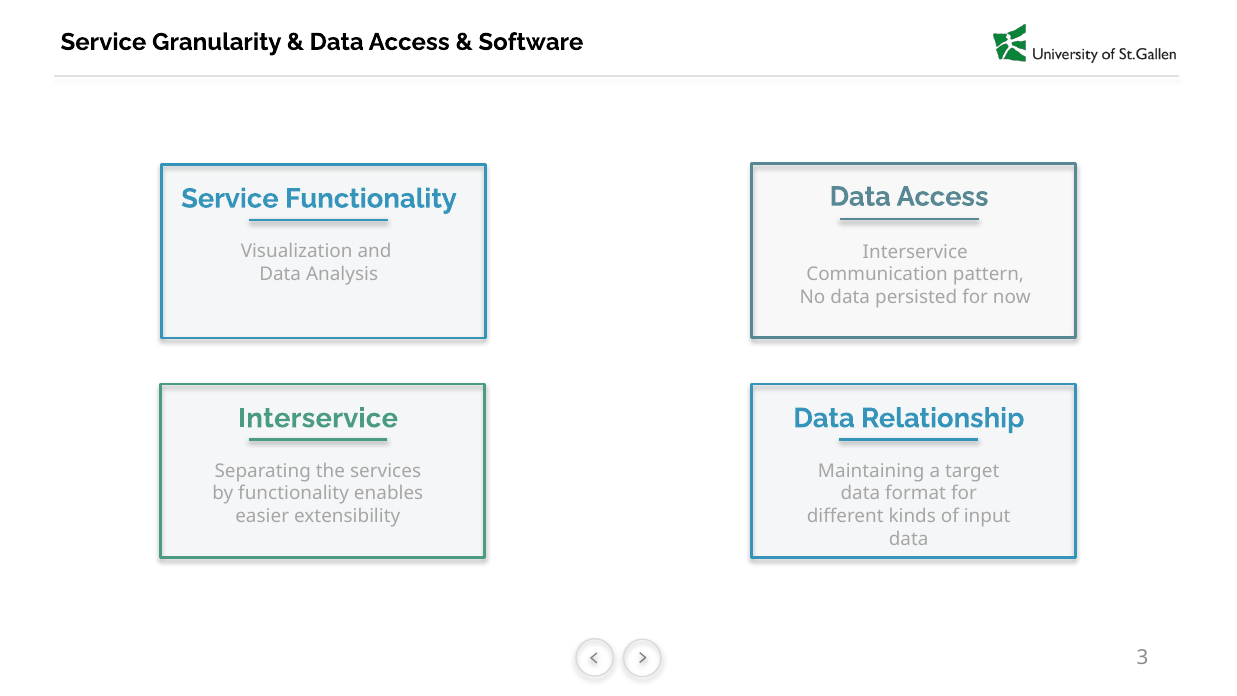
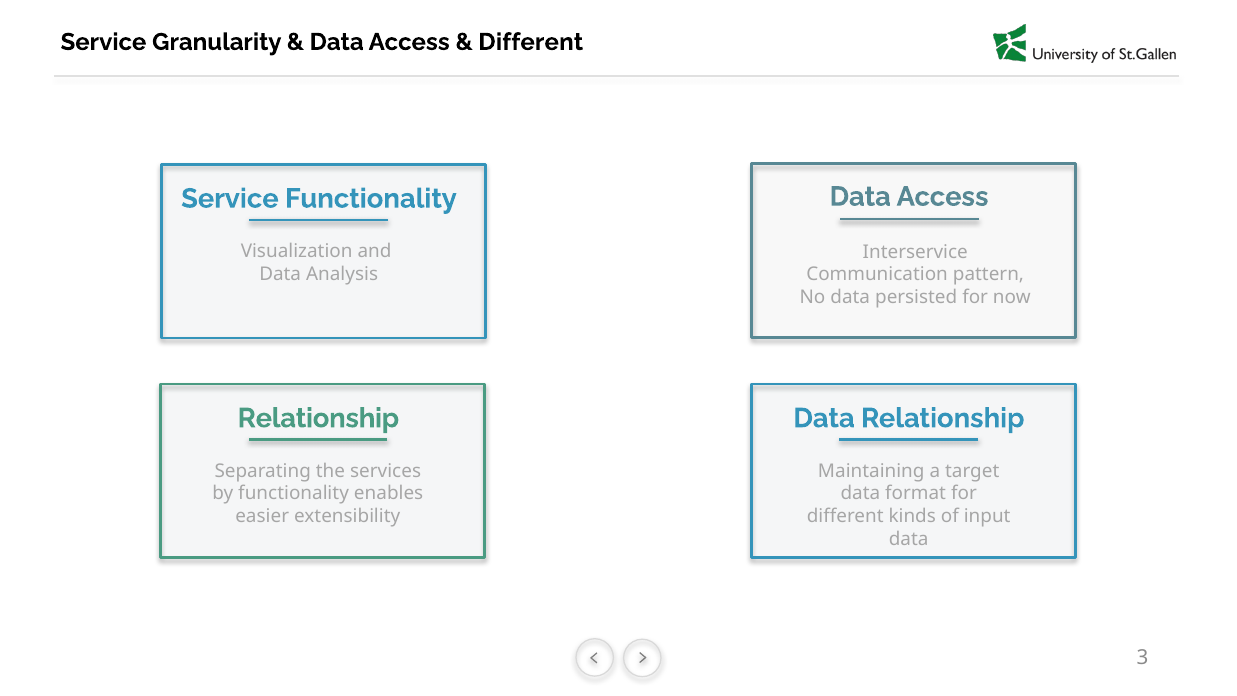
Software: Software -> Different (531, 42)
Interservice: Interservice -> Relationship (318, 418)
